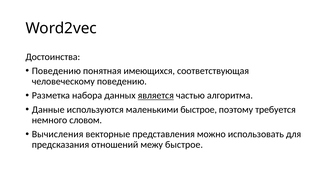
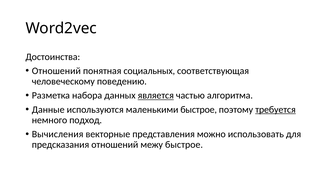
Поведению: Поведению -> Отношений (56, 71)
имеющихся: имеющихся -> социальных (149, 71)
требуется underline: none -> present (276, 109)
словом: словом -> подход (86, 120)
